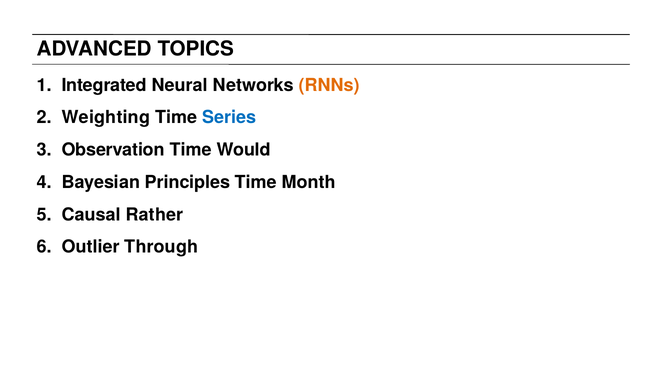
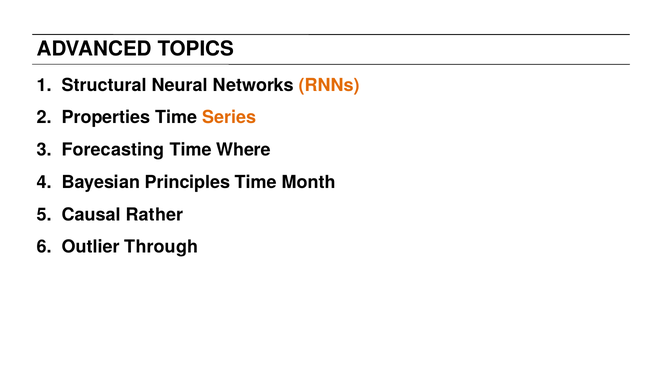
Integrated: Integrated -> Structural (104, 85)
Weighting: Weighting -> Properties (106, 117)
Series colour: blue -> orange (229, 117)
Observation: Observation -> Forecasting (113, 150)
Would: Would -> Where (244, 150)
